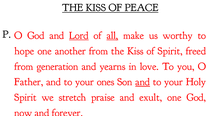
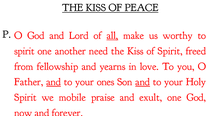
Lord underline: present -> none (79, 36)
hope: hope -> spirit (24, 51)
another from: from -> need (98, 51)
generation: generation -> fellowship (57, 67)
and underline: none -> present (54, 82)
stretch: stretch -> mobile (72, 98)
